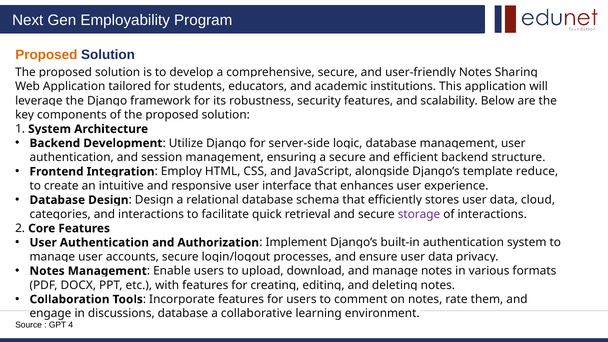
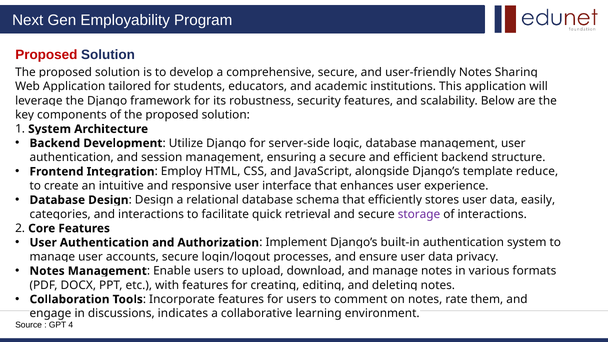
Proposed colour: orange -> red (46, 55)
cloud: cloud -> easily (538, 200)
discussions database: database -> indicates (183, 314)
